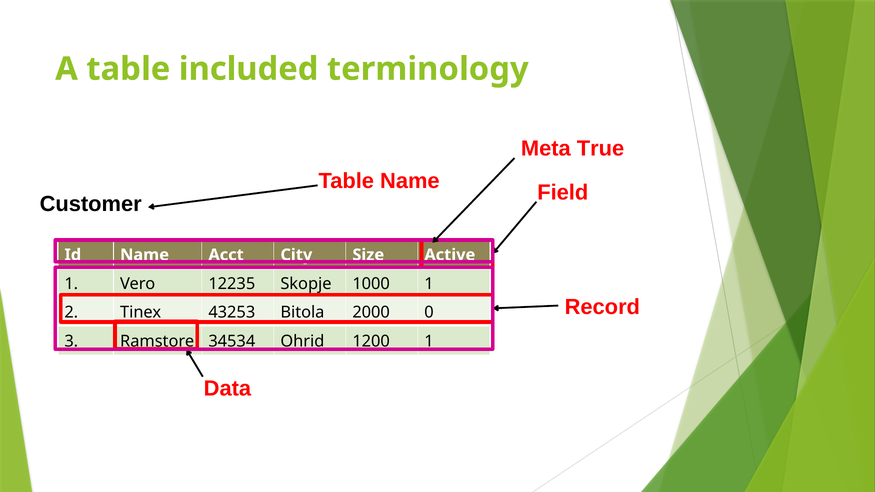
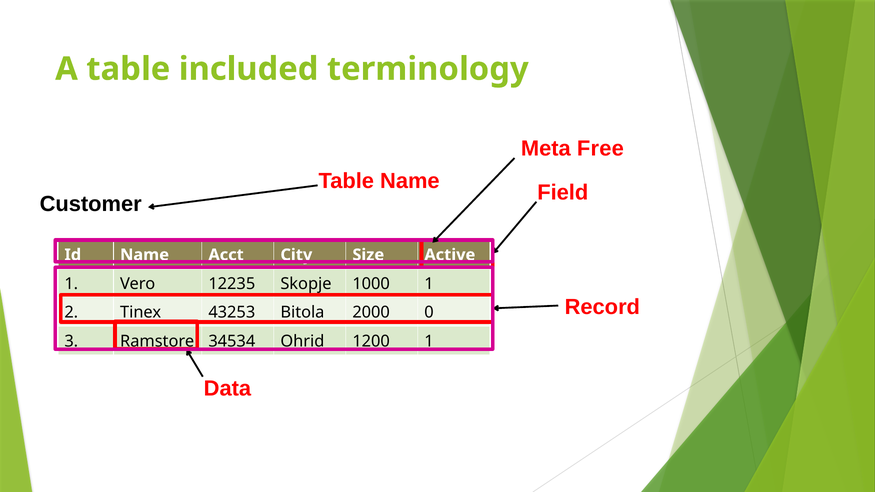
True: True -> Free (600, 149)
